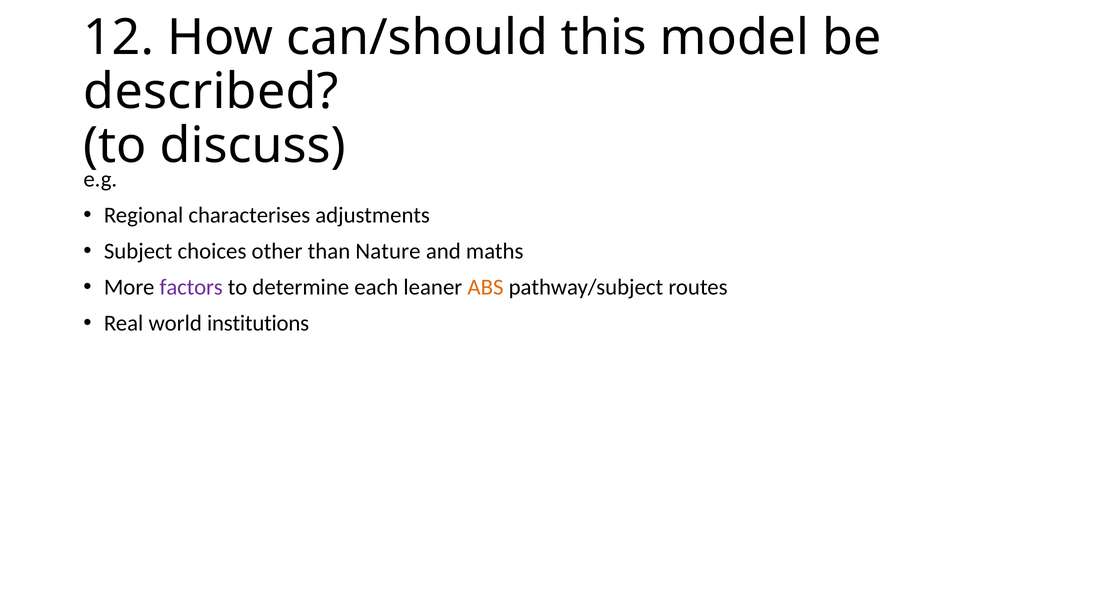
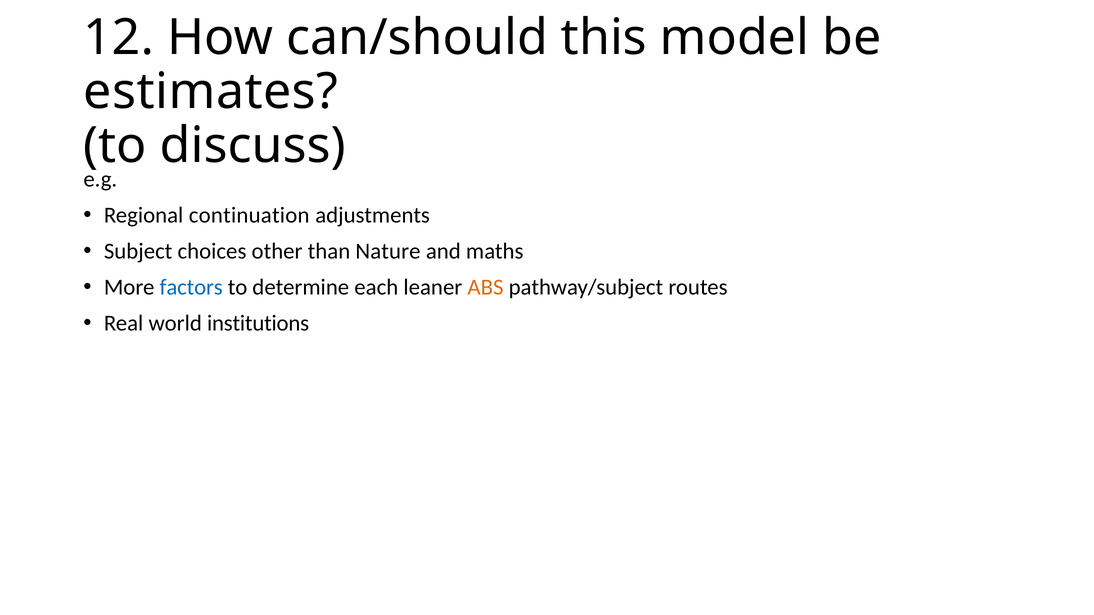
described: described -> estimates (211, 92)
characterises: characterises -> continuation (249, 215)
factors colour: purple -> blue (191, 287)
